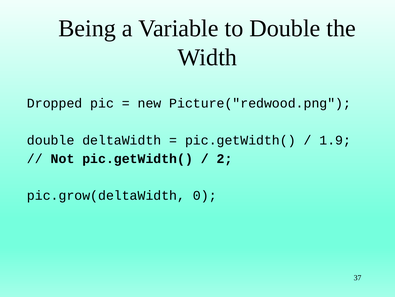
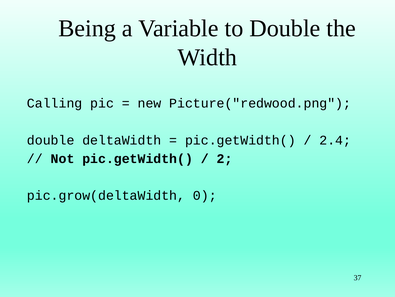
Dropped: Dropped -> Calling (55, 103)
1.9: 1.9 -> 2.4 (335, 140)
